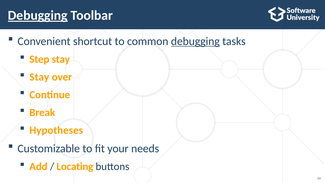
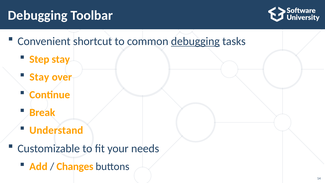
Debugging underline: present -> none (38, 15)
Hypotheses: Hypotheses -> Understand (56, 130)
Locating: Locating -> Changes (75, 166)
